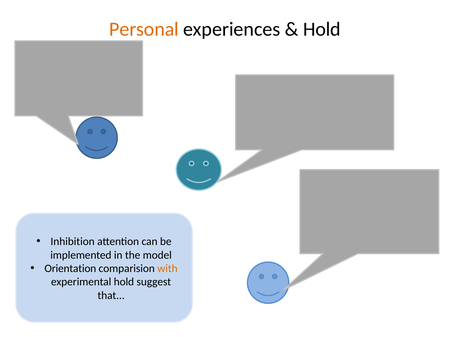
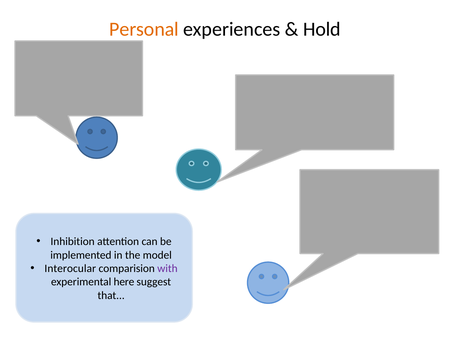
Orientation: Orientation -> Interocular (70, 269)
with colour: orange -> purple (167, 269)
experimental hold: hold -> here (124, 282)
